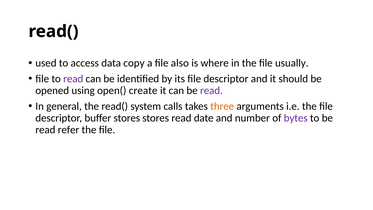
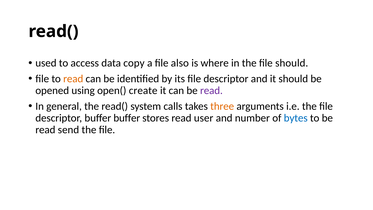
file usually: usually -> should (292, 63)
read colour: purple -> orange (73, 79)
buffer stores: stores -> buffer (127, 118)
date: date -> user (204, 118)
bytes colour: purple -> blue (296, 118)
refer: refer -> send (68, 130)
